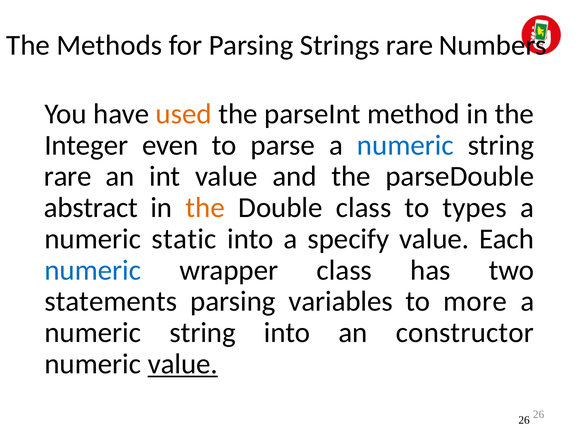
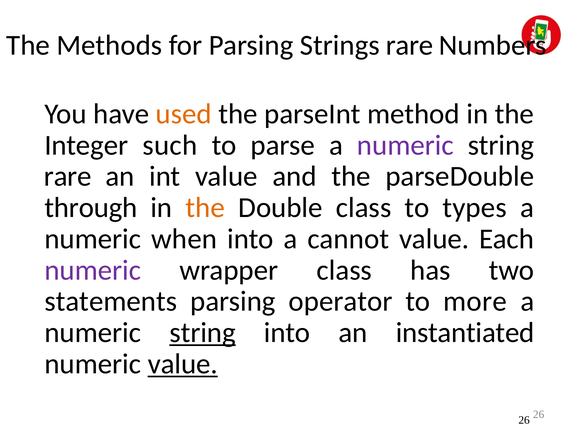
even: even -> such (170, 145)
numeric colour: blue -> purple (405, 145)
abstract: abstract -> through (91, 208)
static: static -> when (184, 239)
specify: specify -> cannot (348, 239)
numeric colour: blue -> purple (93, 270)
variables: variables -> operator (341, 302)
string underline: none -> present (203, 333)
constructor: constructor -> instantiated (465, 333)
